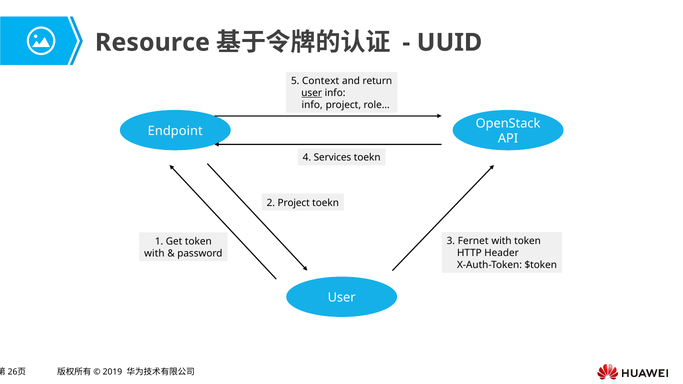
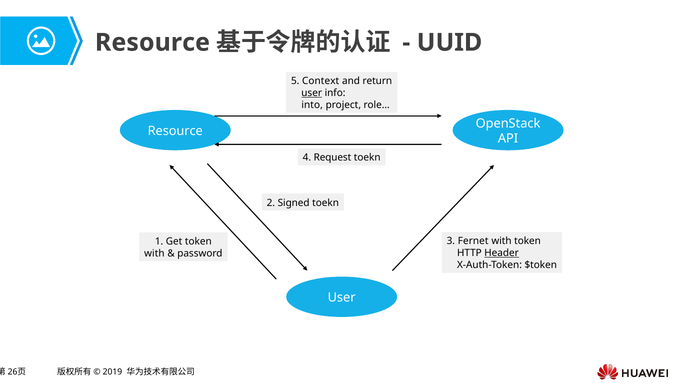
info: info -> into (312, 105)
Endpoint: Endpoint -> Resource (175, 131)
Services: Services -> Request (332, 158)
2 Project: Project -> Signed (294, 203)
Header underline: none -> present (502, 253)
